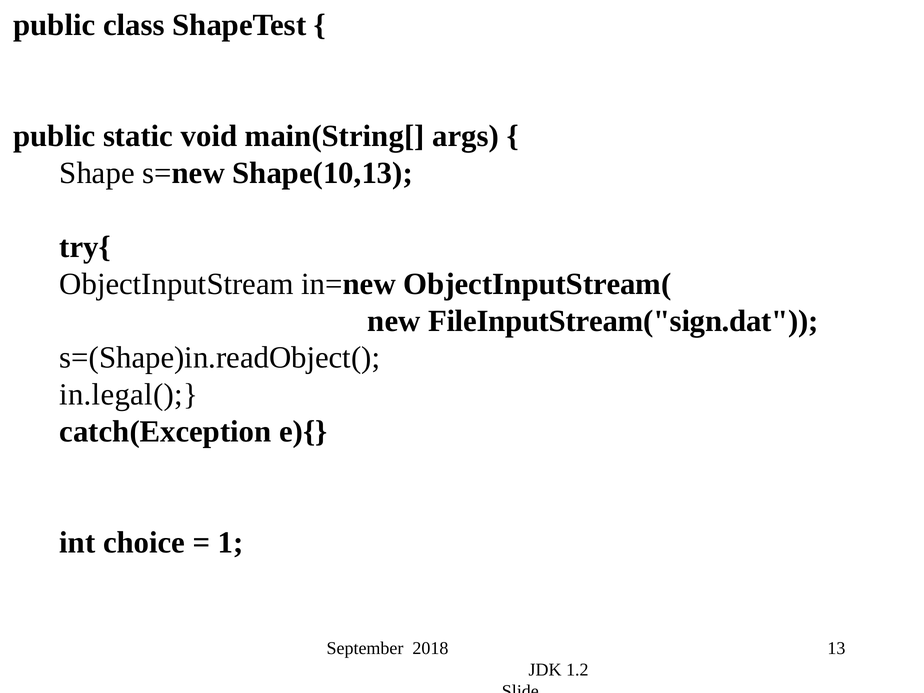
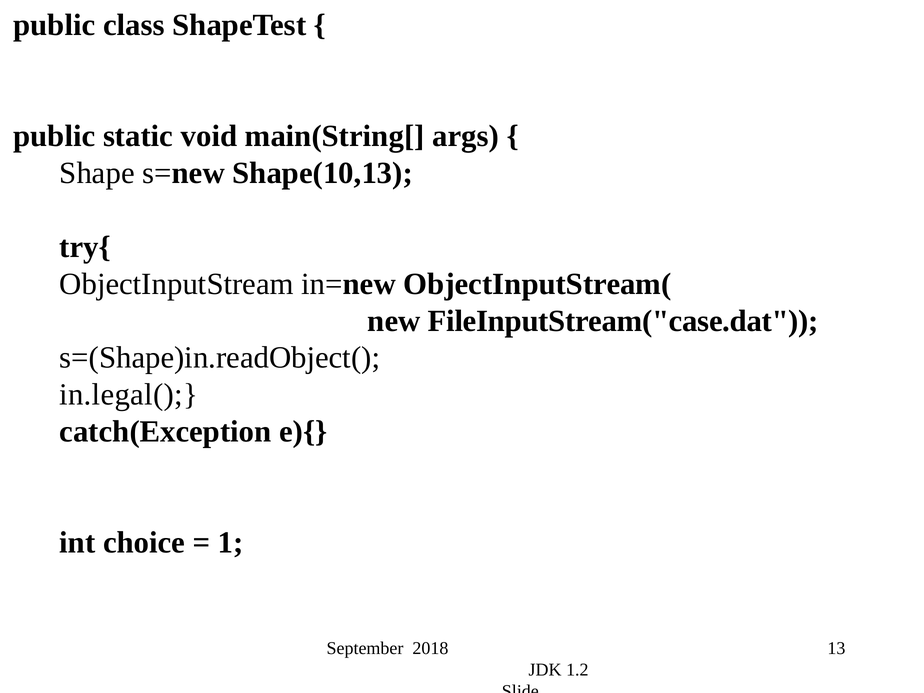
FileInputStream("sign.dat: FileInputStream("sign.dat -> FileInputStream("case.dat (623, 321)
